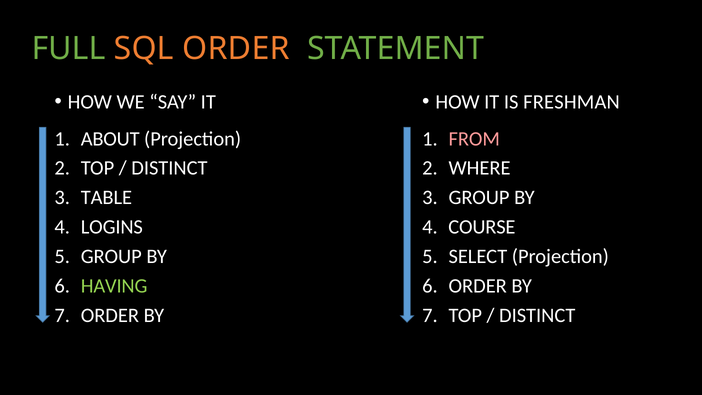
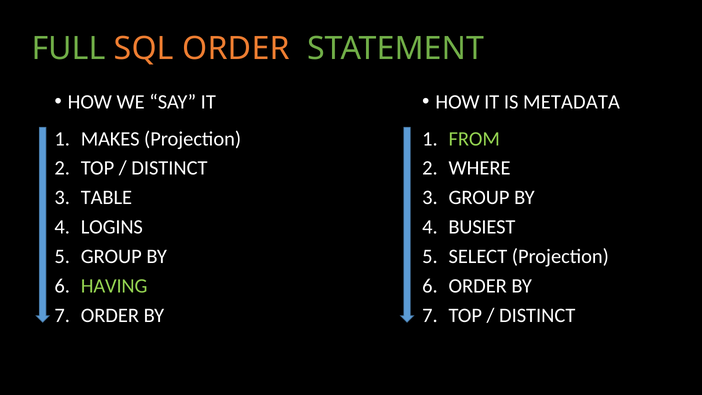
FRESHMAN: FRESHMAN -> METADATA (571, 102)
ABOUT: ABOUT -> MAKES (110, 139)
FROM colour: pink -> light green (474, 139)
COURSE: COURSE -> BUSIEST (482, 227)
